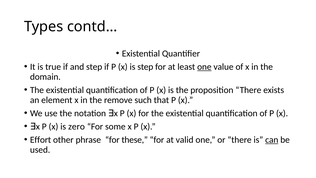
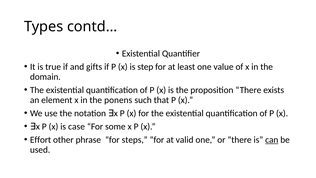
and step: step -> gifts (94, 67)
one underline: present -> none (204, 67)
remove: remove -> ponens (118, 100)
zero: zero -> case (77, 126)
these: these -> steps (135, 140)
